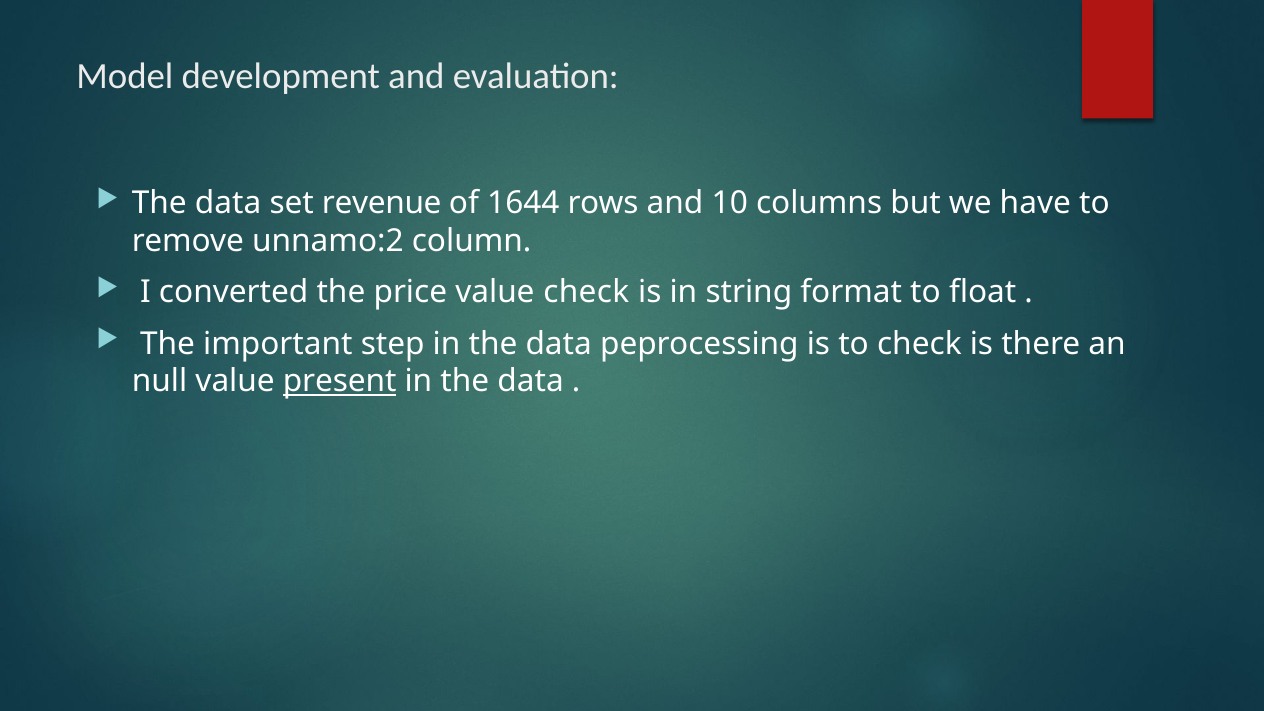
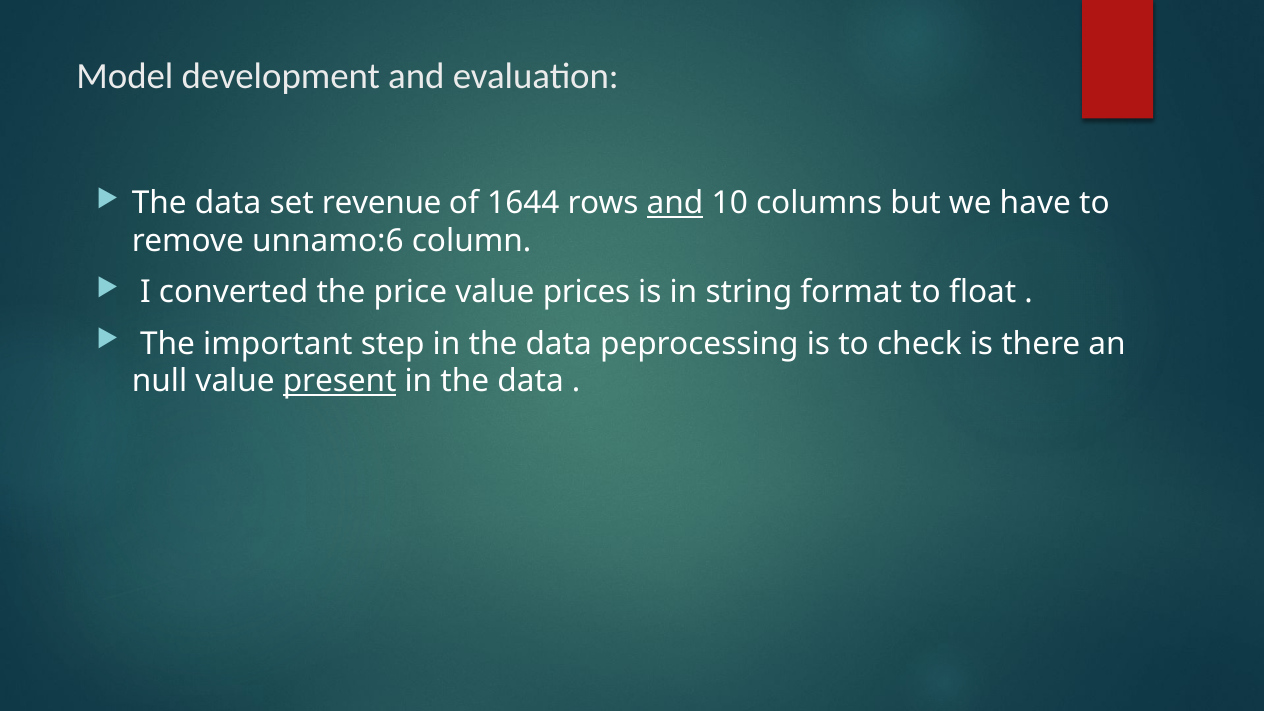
and underline: none -> present (675, 204)
unnamo:2: unnamo:2 -> unnamo:6 (328, 241)
value check: check -> prices (587, 293)
